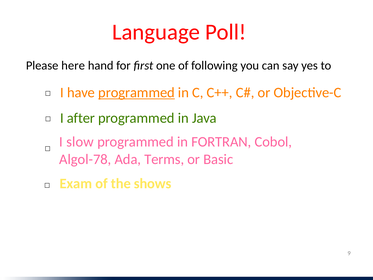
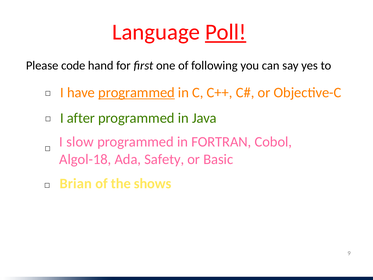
Poll underline: none -> present (226, 32)
here: here -> code (73, 65)
Algol-78: Algol-78 -> Algol-18 (85, 159)
Terms: Terms -> Safety (164, 159)
Exam: Exam -> Brian (76, 183)
